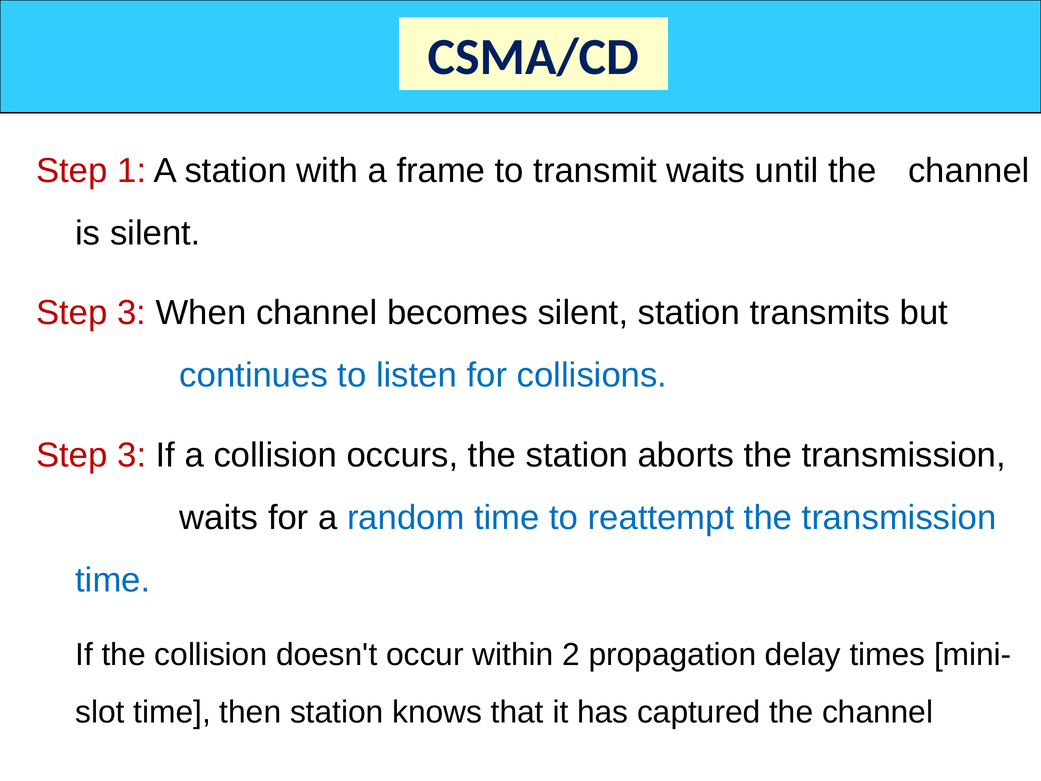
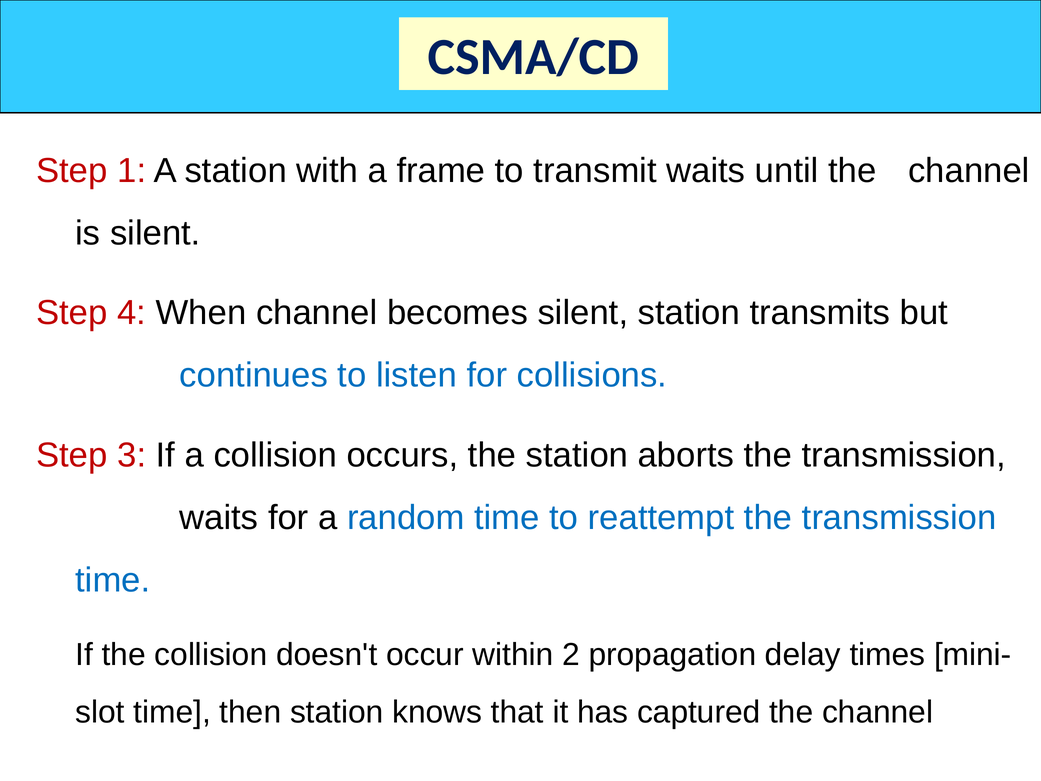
3: 3 -> 4 (132, 313)
